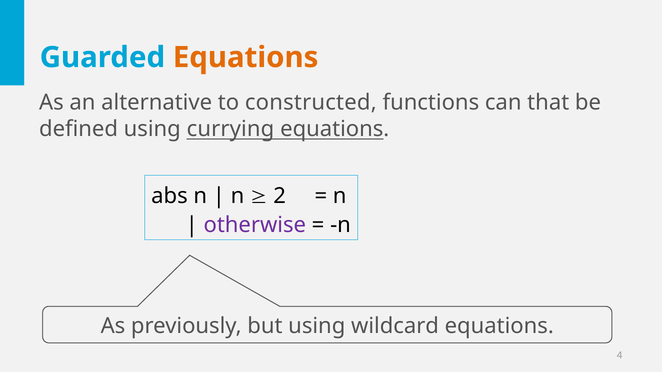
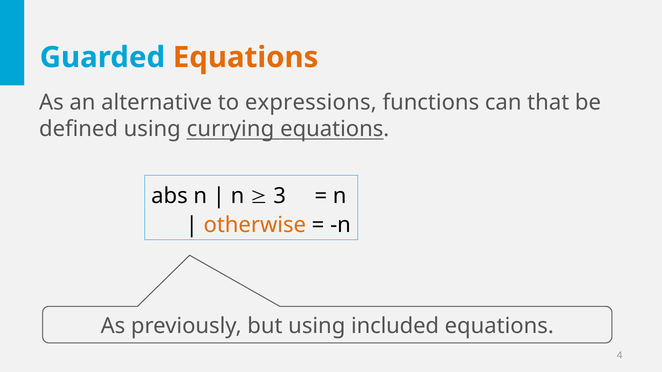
constructed: constructed -> expressions (311, 103)
2: 2 -> 3 (280, 196)
otherwise colour: purple -> orange (255, 225)
wildcard: wildcard -> included (395, 326)
